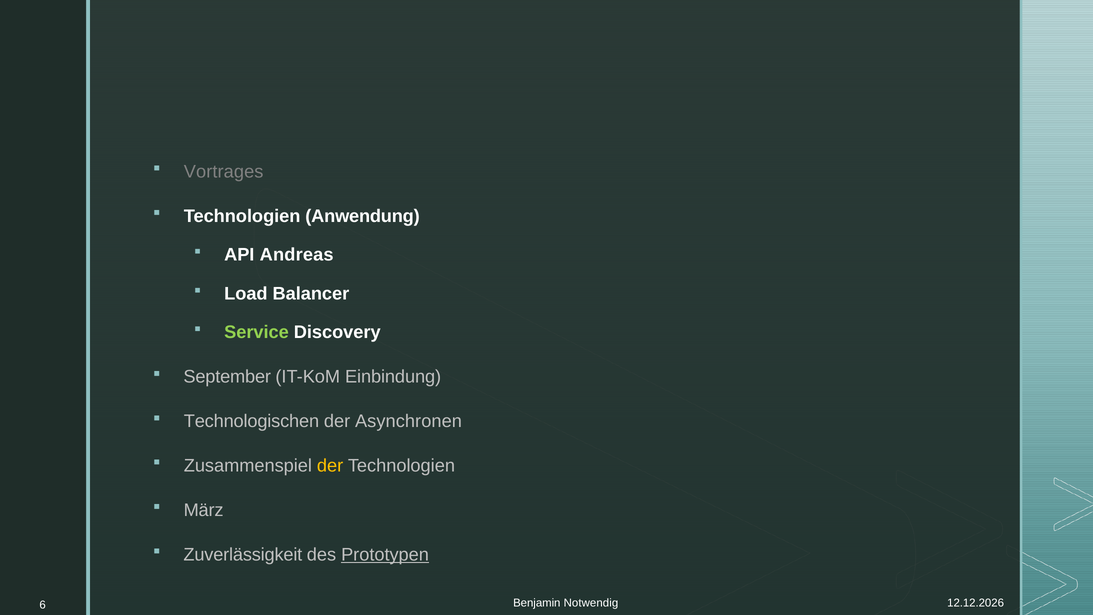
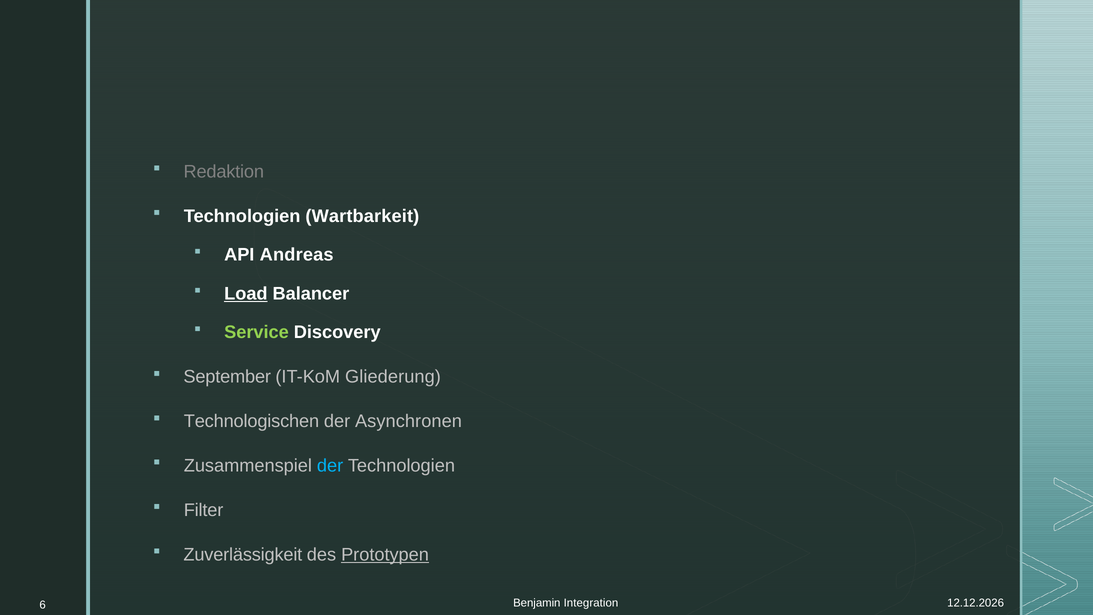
Vortrages: Vortrages -> Redaktion (224, 172)
Anwendung: Anwendung -> Wartbarkeit (362, 216)
Load underline: none -> present (246, 294)
Einbindung: Einbindung -> Gliederung (393, 377)
der colour: yellow -> light blue (330, 466)
März: März -> Filter (204, 510)
Notwendig: Notwendig -> Integration (591, 603)
